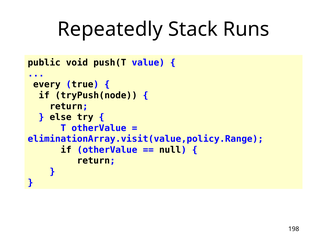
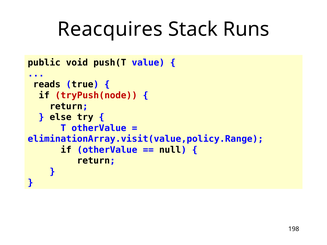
Repeatedly: Repeatedly -> Reacquires (110, 29)
every: every -> reads (47, 85)
tryPush(node colour: black -> red (96, 95)
